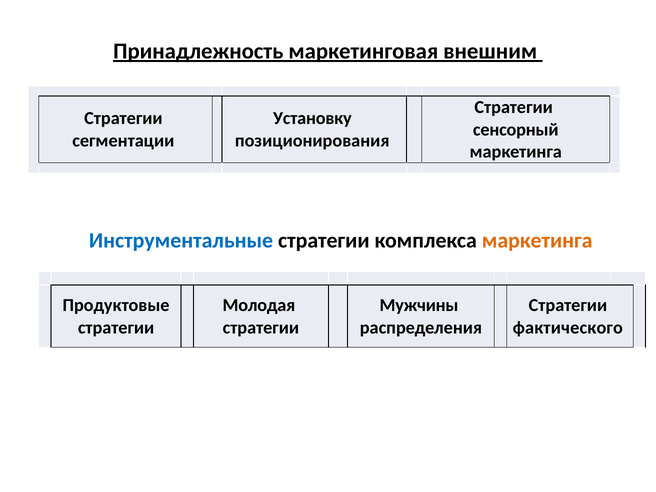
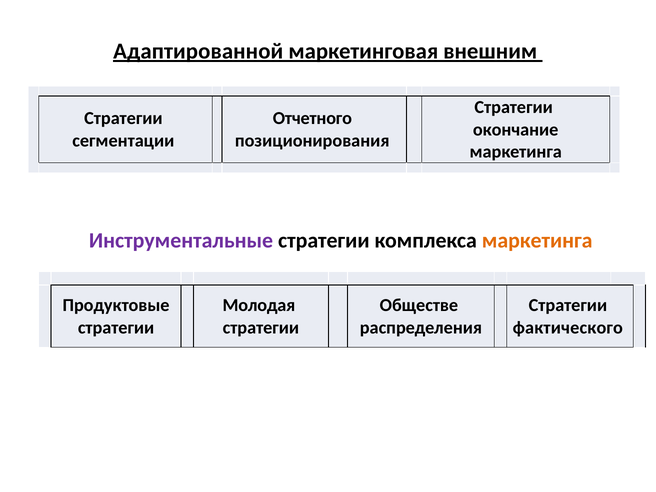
Принадлежность: Принадлежность -> Адаптированной (198, 51)
Установку: Установку -> Отчетного (312, 118)
сенсорный: сенсорный -> окончание (516, 130)
Инструментальные colour: blue -> purple (181, 241)
Мужчины: Мужчины -> Обществе (419, 305)
